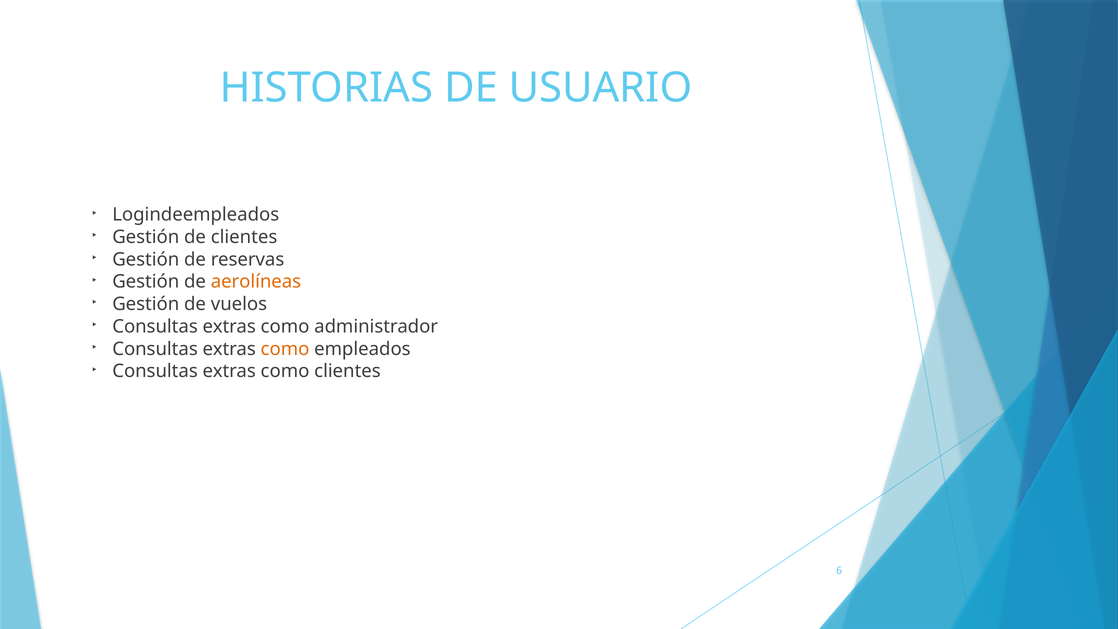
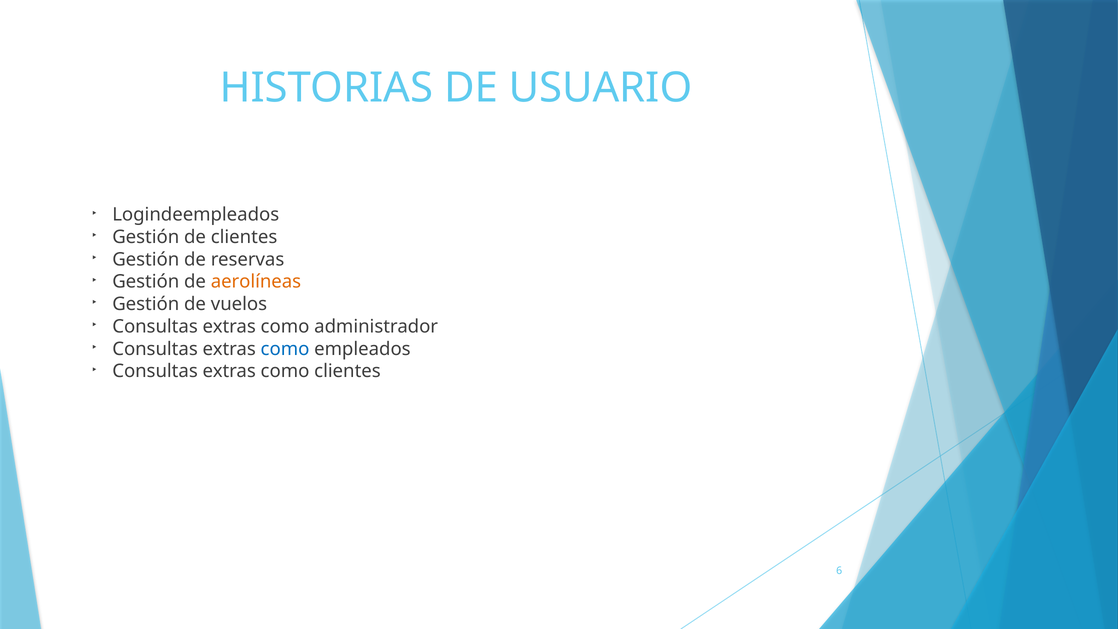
como colour: orange -> blue (285, 349)
